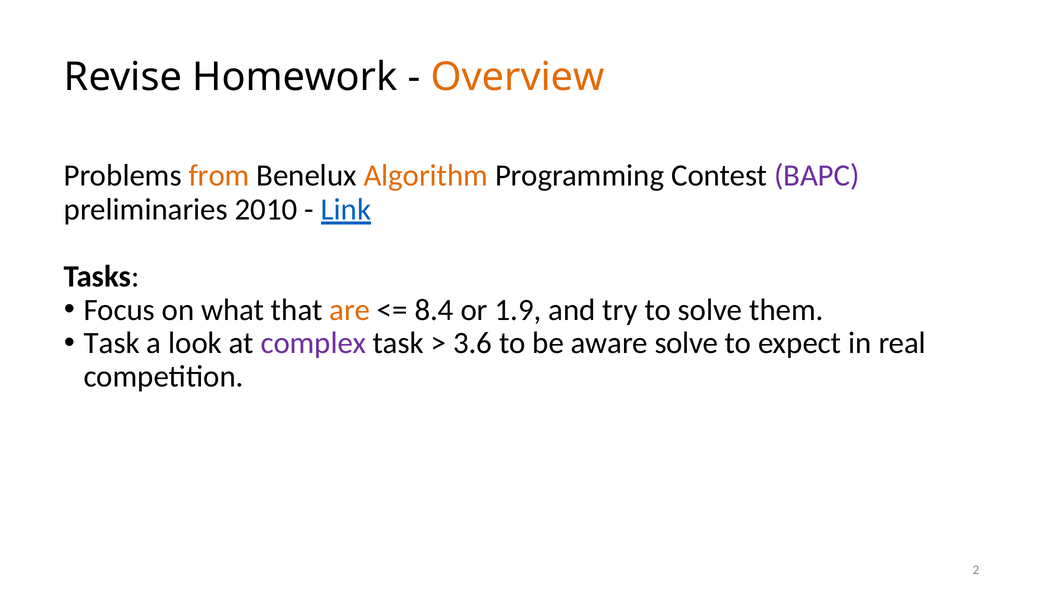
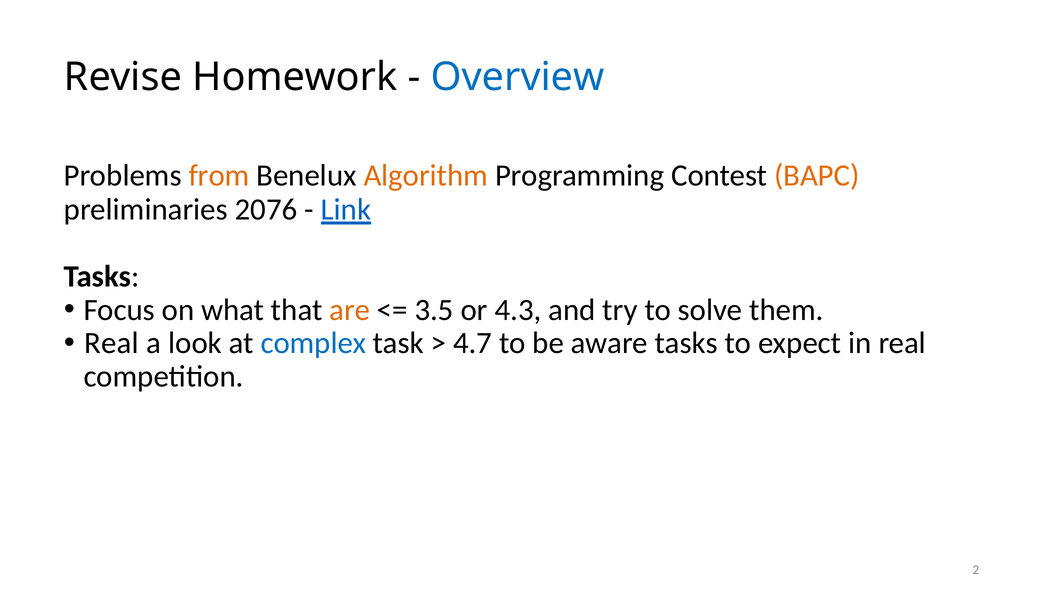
Overview colour: orange -> blue (518, 77)
BAPC colour: purple -> orange (817, 175)
2010: 2010 -> 2076 (266, 209)
8.4: 8.4 -> 3.5 (434, 309)
1.9: 1.9 -> 4.3 (518, 309)
Task: Task -> Real (111, 343)
complex colour: purple -> blue (313, 343)
3.6: 3.6 -> 4.7 (473, 343)
aware solve: solve -> tasks (686, 343)
